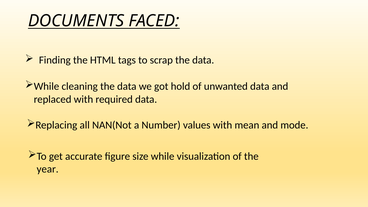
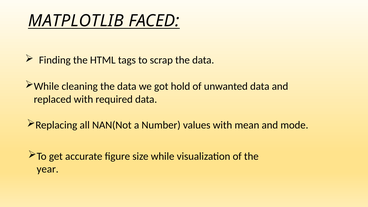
DOCUMENTS: DOCUMENTS -> MATPLOTLIB (76, 21)
